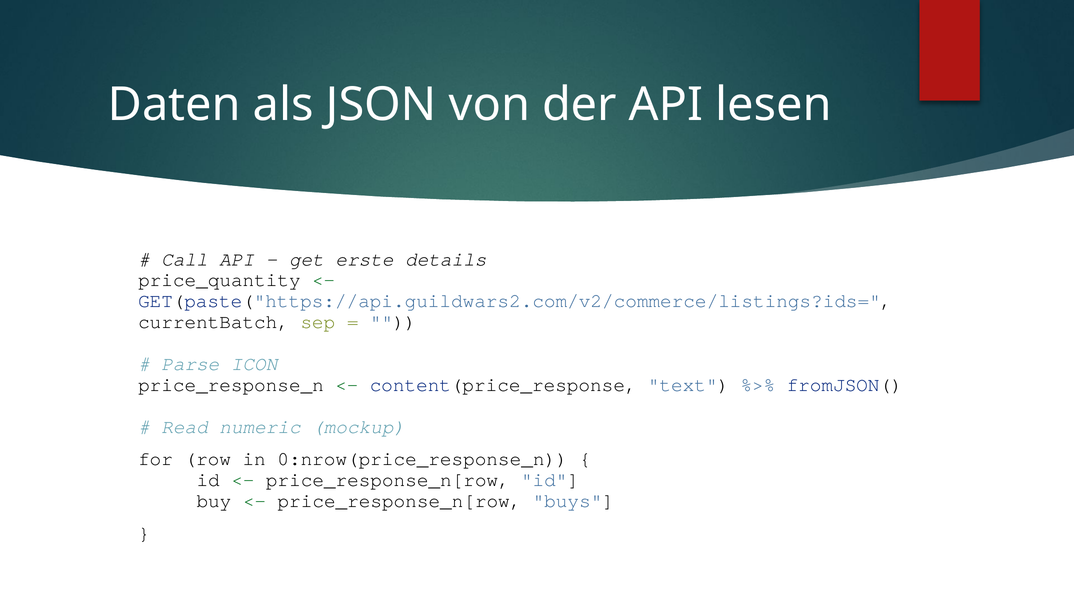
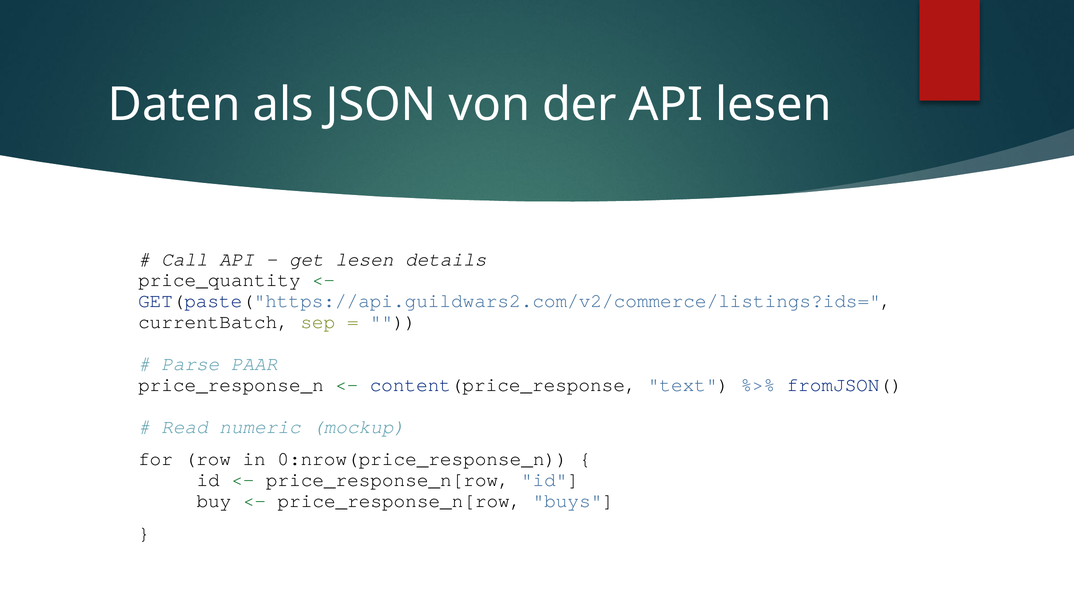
get erste: erste -> lesen (364, 259)
ICON: ICON -> PAAR (254, 364)
